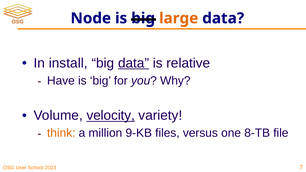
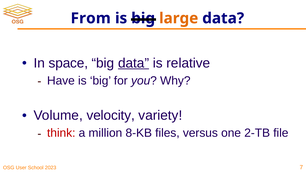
Node: Node -> From (91, 18)
install: install -> space (68, 63)
velocity underline: present -> none (111, 116)
think colour: orange -> red (61, 133)
9-KB: 9-KB -> 8-KB (139, 133)
8-TB: 8-TB -> 2-TB (257, 133)
